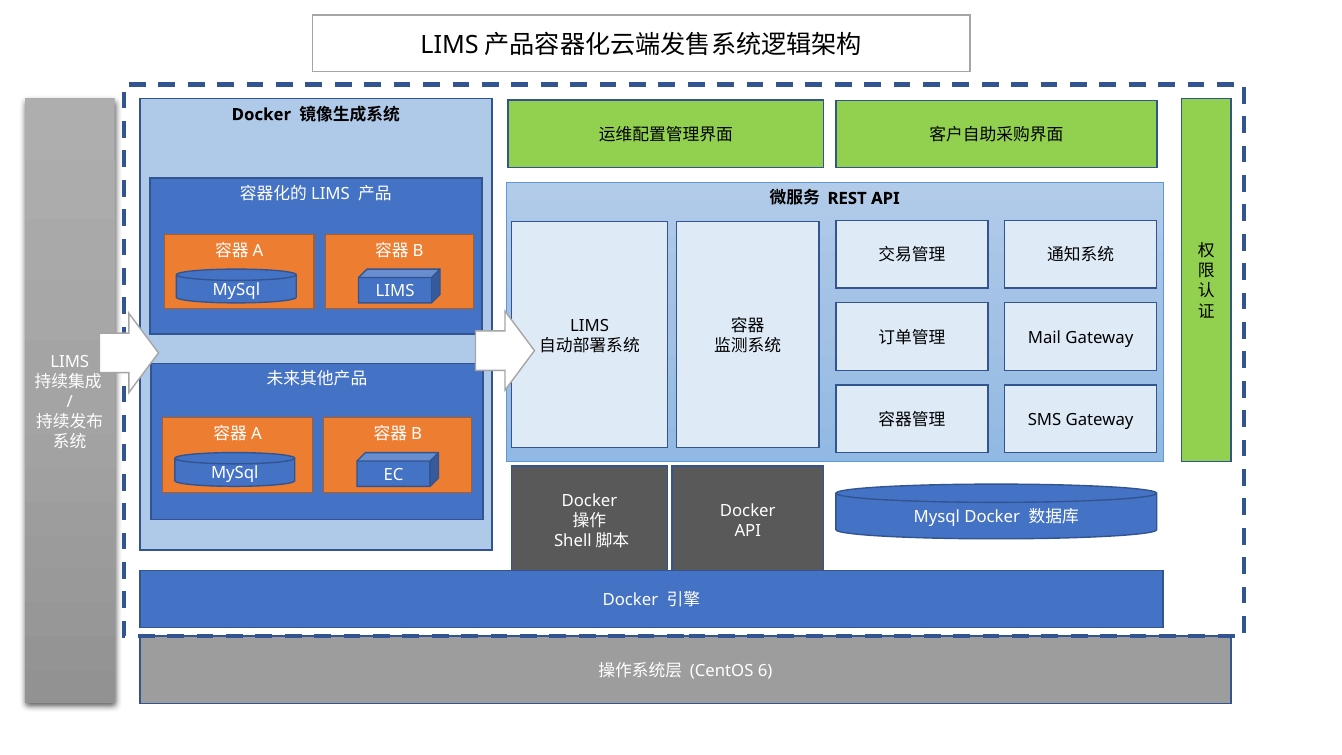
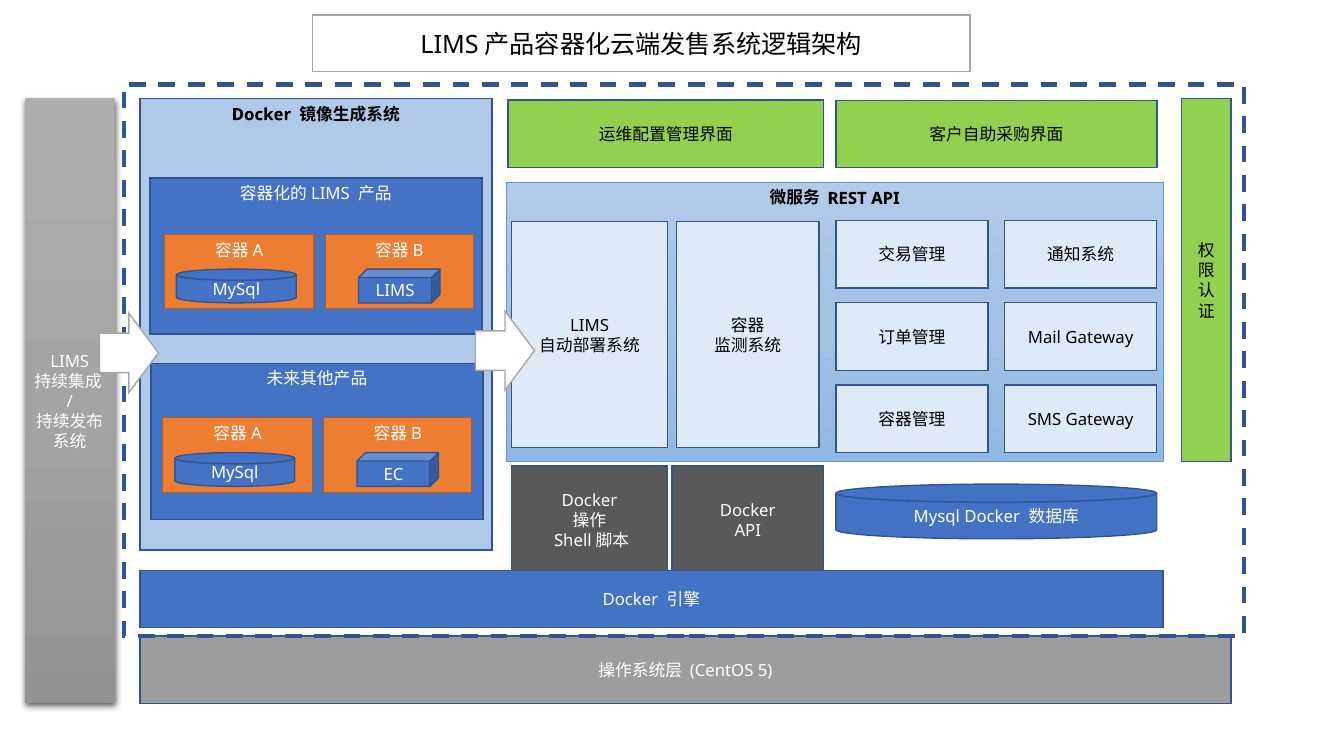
6: 6 -> 5 (765, 671)
